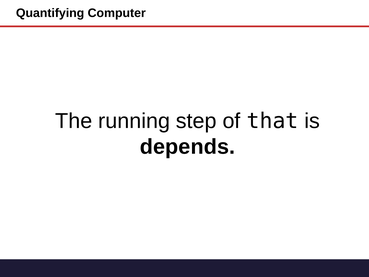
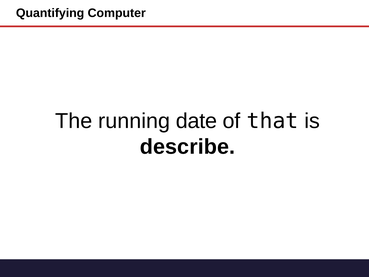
step: step -> date (196, 121)
depends: depends -> describe (187, 147)
